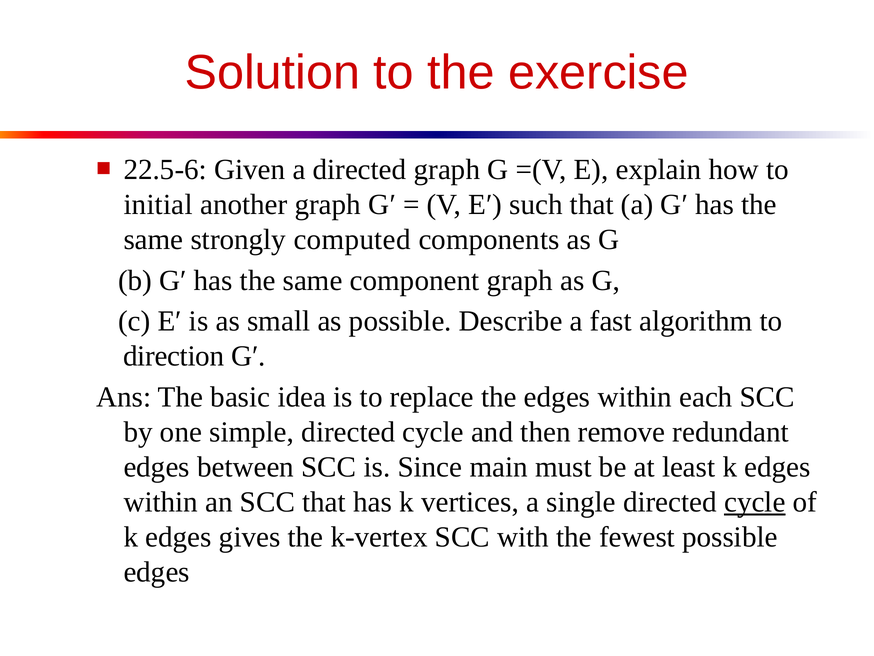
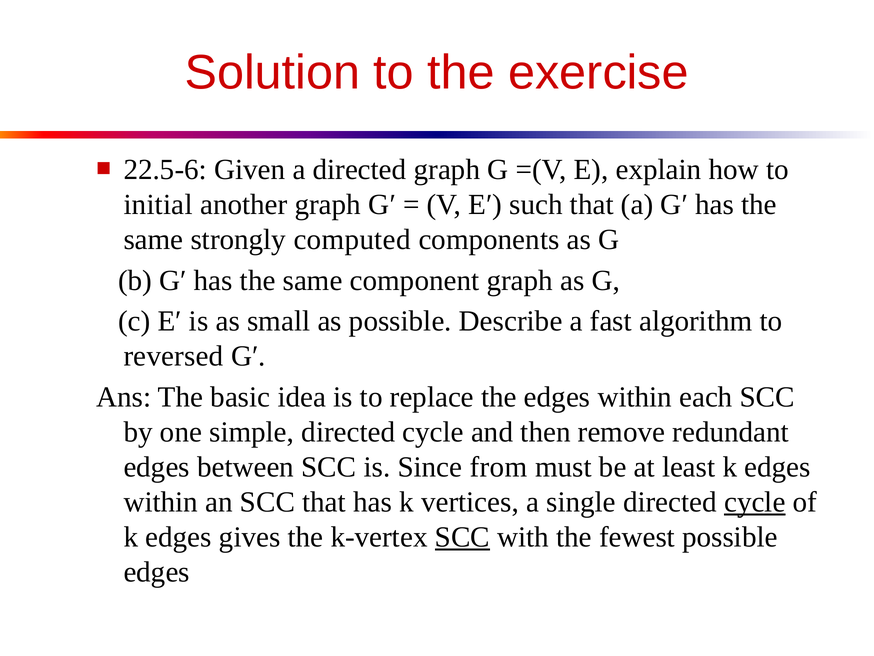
direction: direction -> reversed (174, 356)
main: main -> from (499, 467)
SCC underline: none -> present (462, 537)
